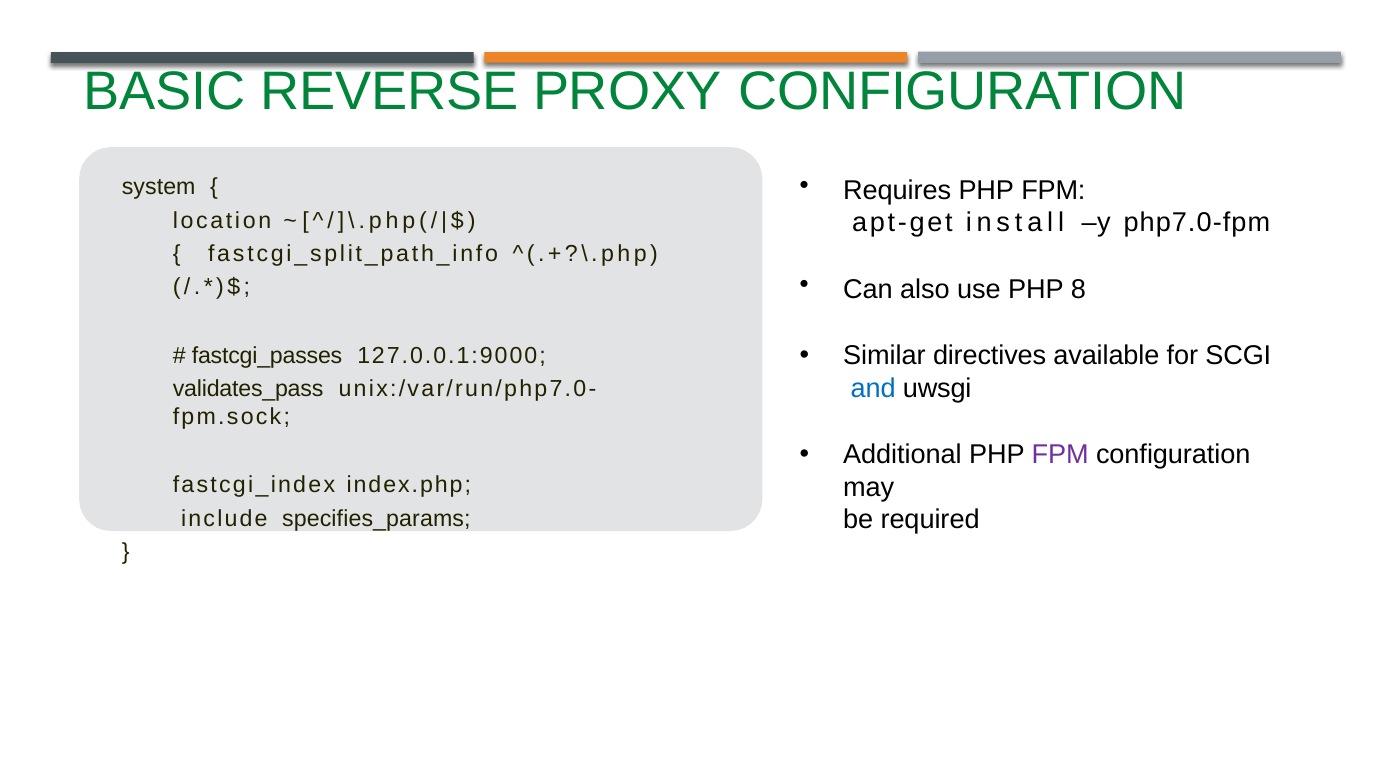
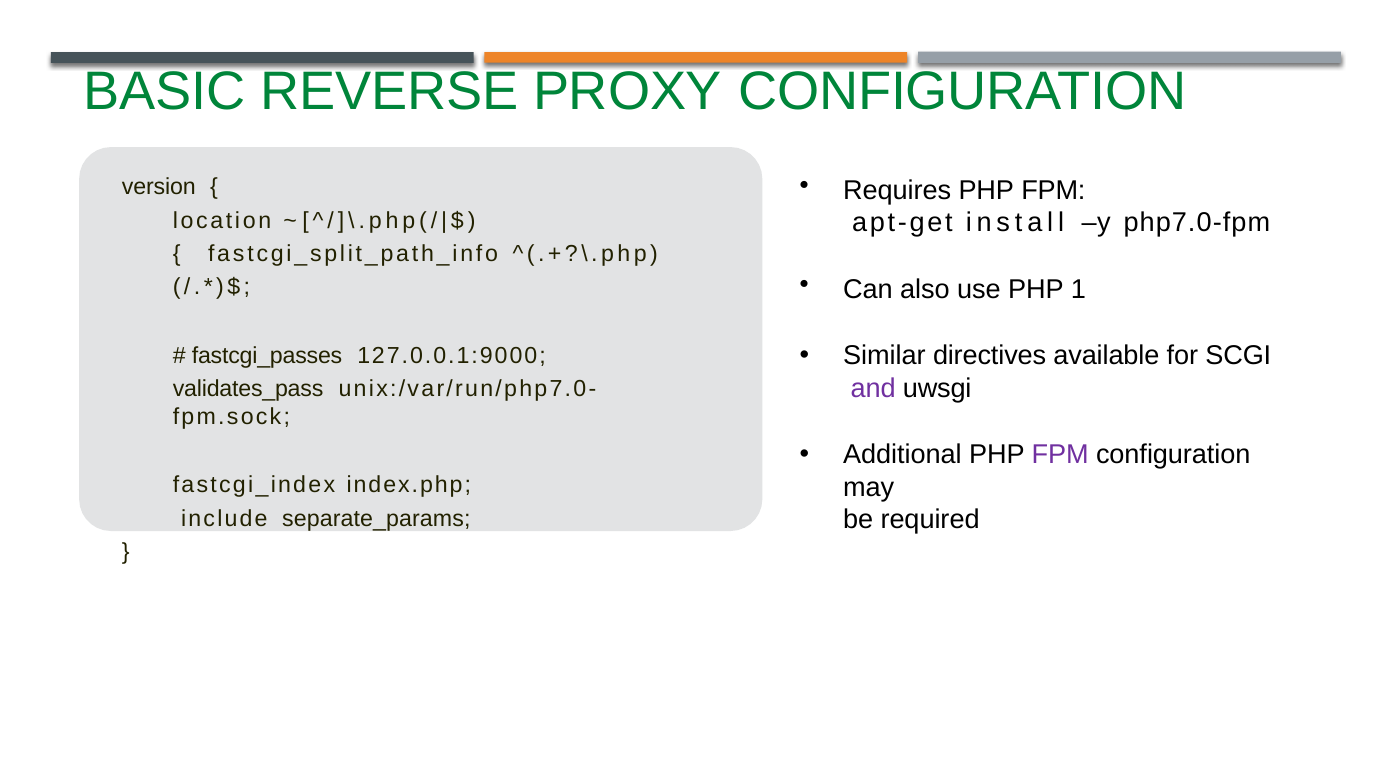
system: system -> version (159, 187)
8: 8 -> 1 (1079, 289)
and colour: blue -> purple (873, 388)
specifies_params: specifies_params -> separate_params (376, 519)
